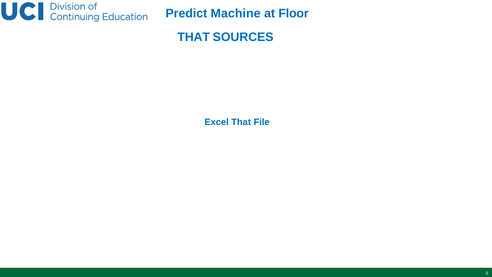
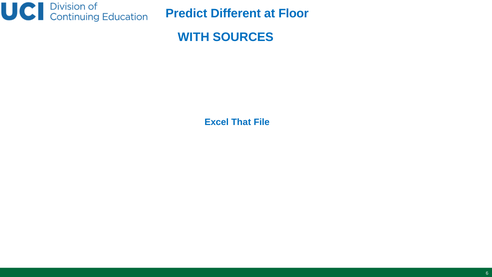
Machine: Machine -> Different (236, 13)
THAT: THAT -> WITH (194, 37)
